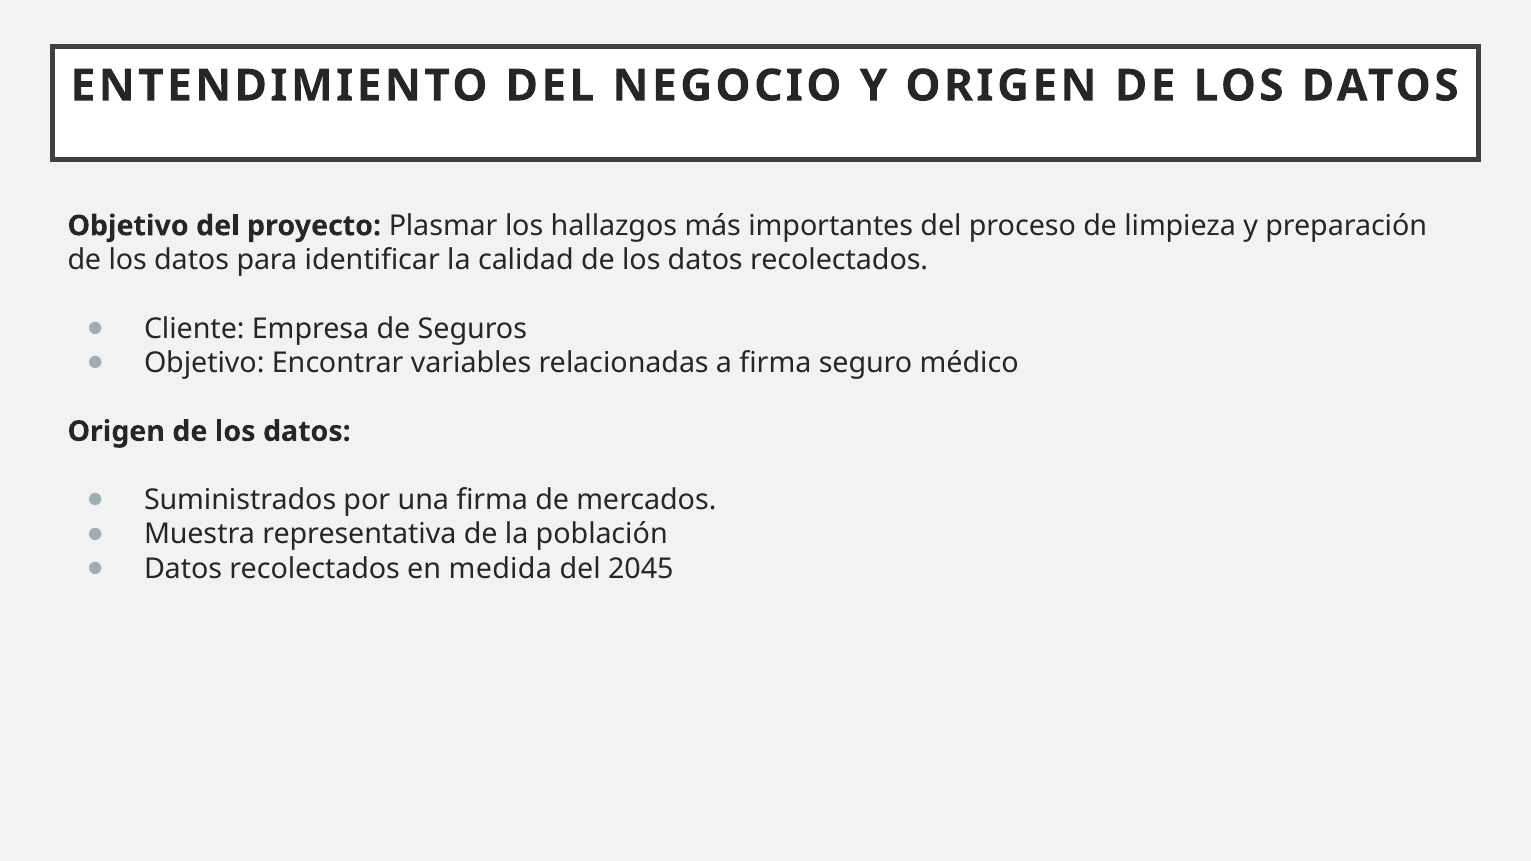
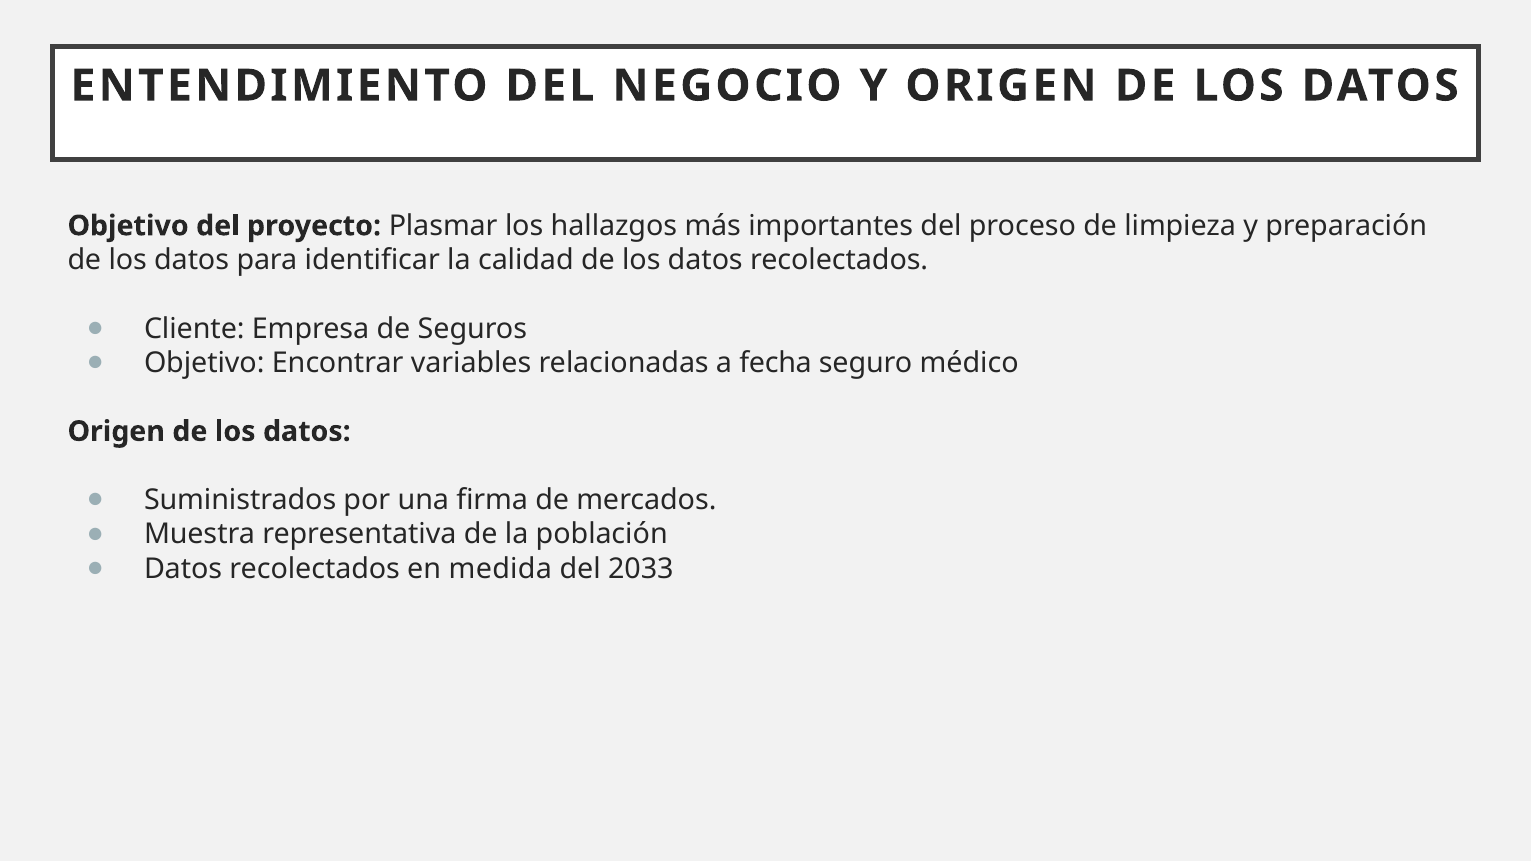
a firma: firma -> fecha (776, 363)
2045: 2045 -> 2033 (641, 569)
